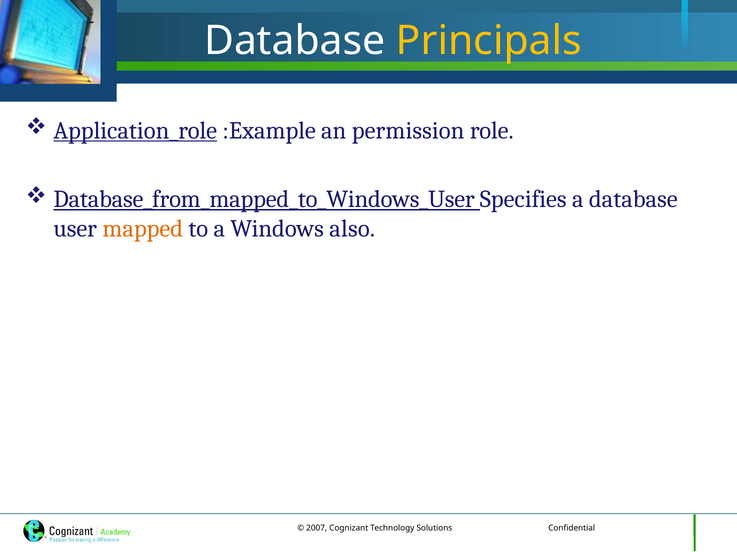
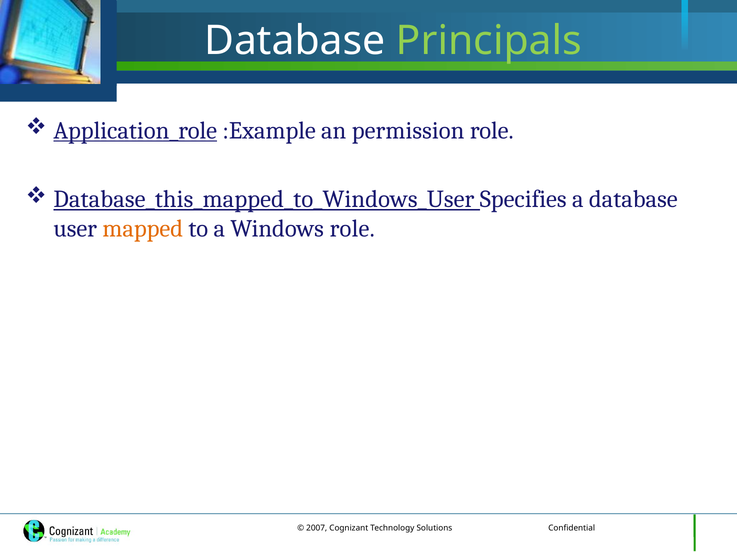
Principals colour: yellow -> light green (489, 41)
Database_from_mapped_to_Windows_User: Database_from_mapped_to_Windows_User -> Database_this_mapped_to_Windows_User (264, 199)
Windows also: also -> role (352, 229)
